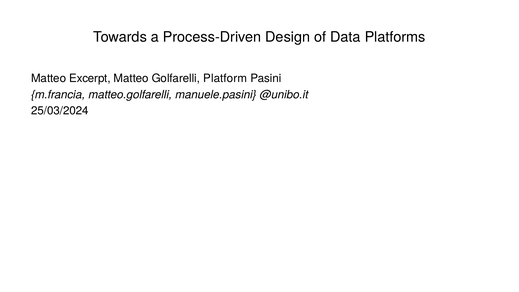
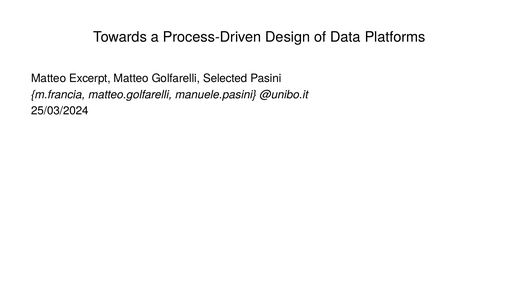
Platform: Platform -> Selected (225, 78)
